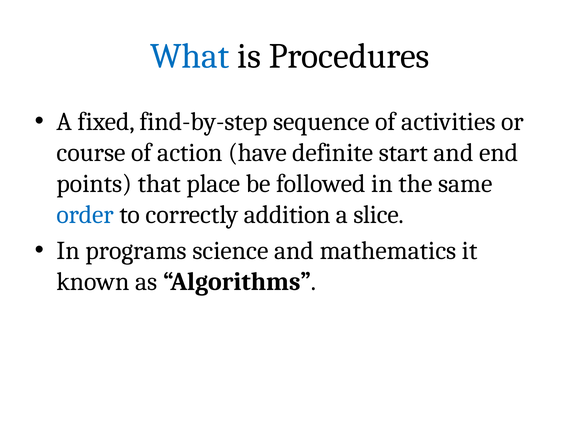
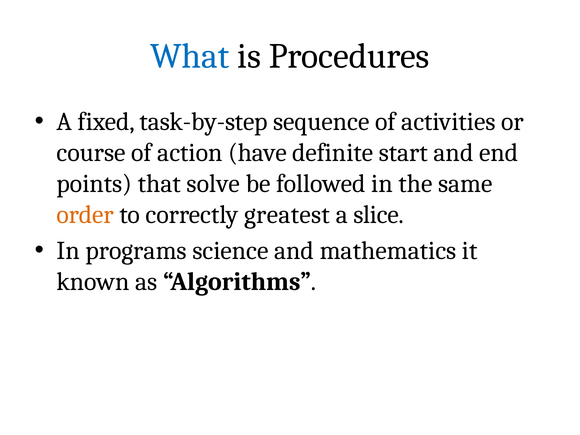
find-by-step: find-by-step -> task-by-step (204, 122)
place: place -> solve (213, 184)
order colour: blue -> orange (85, 214)
addition: addition -> greatest (287, 214)
